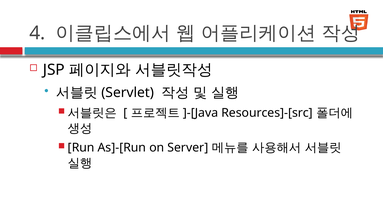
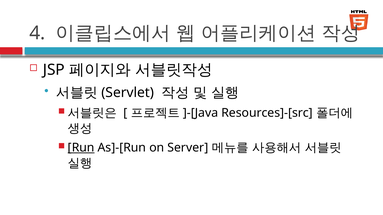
Run underline: none -> present (81, 148)
